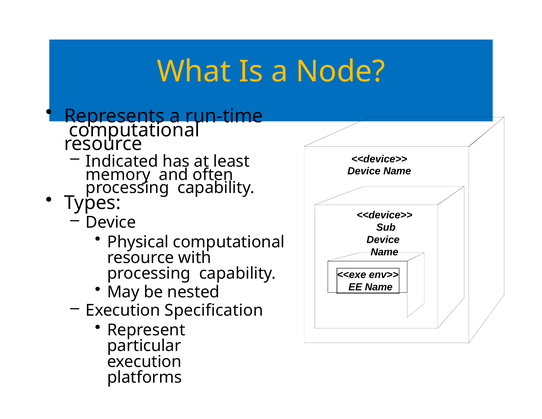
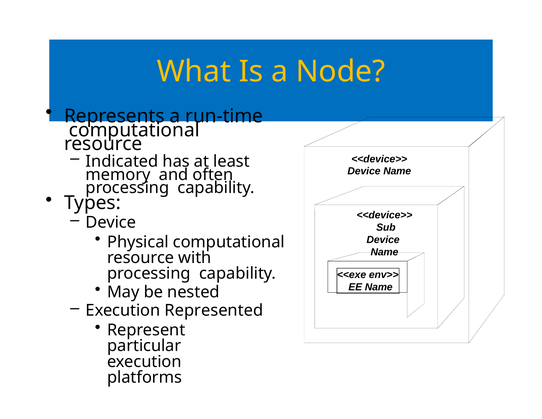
Specification: Specification -> Represented (214, 310)
